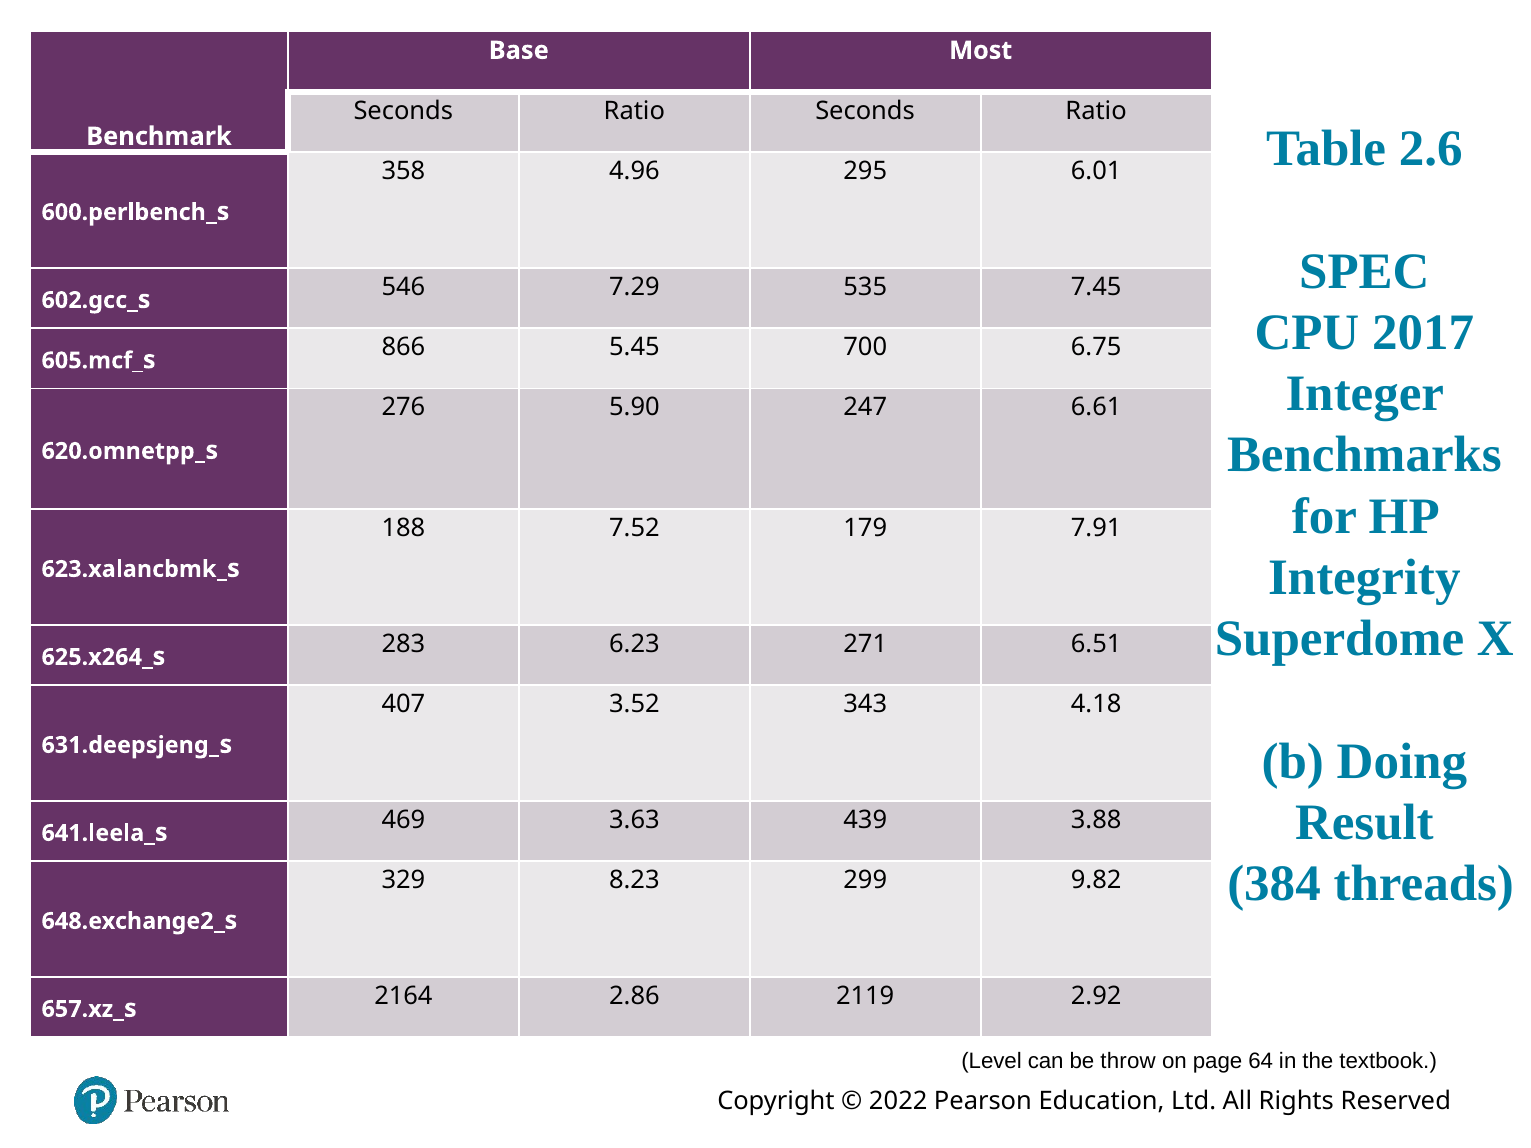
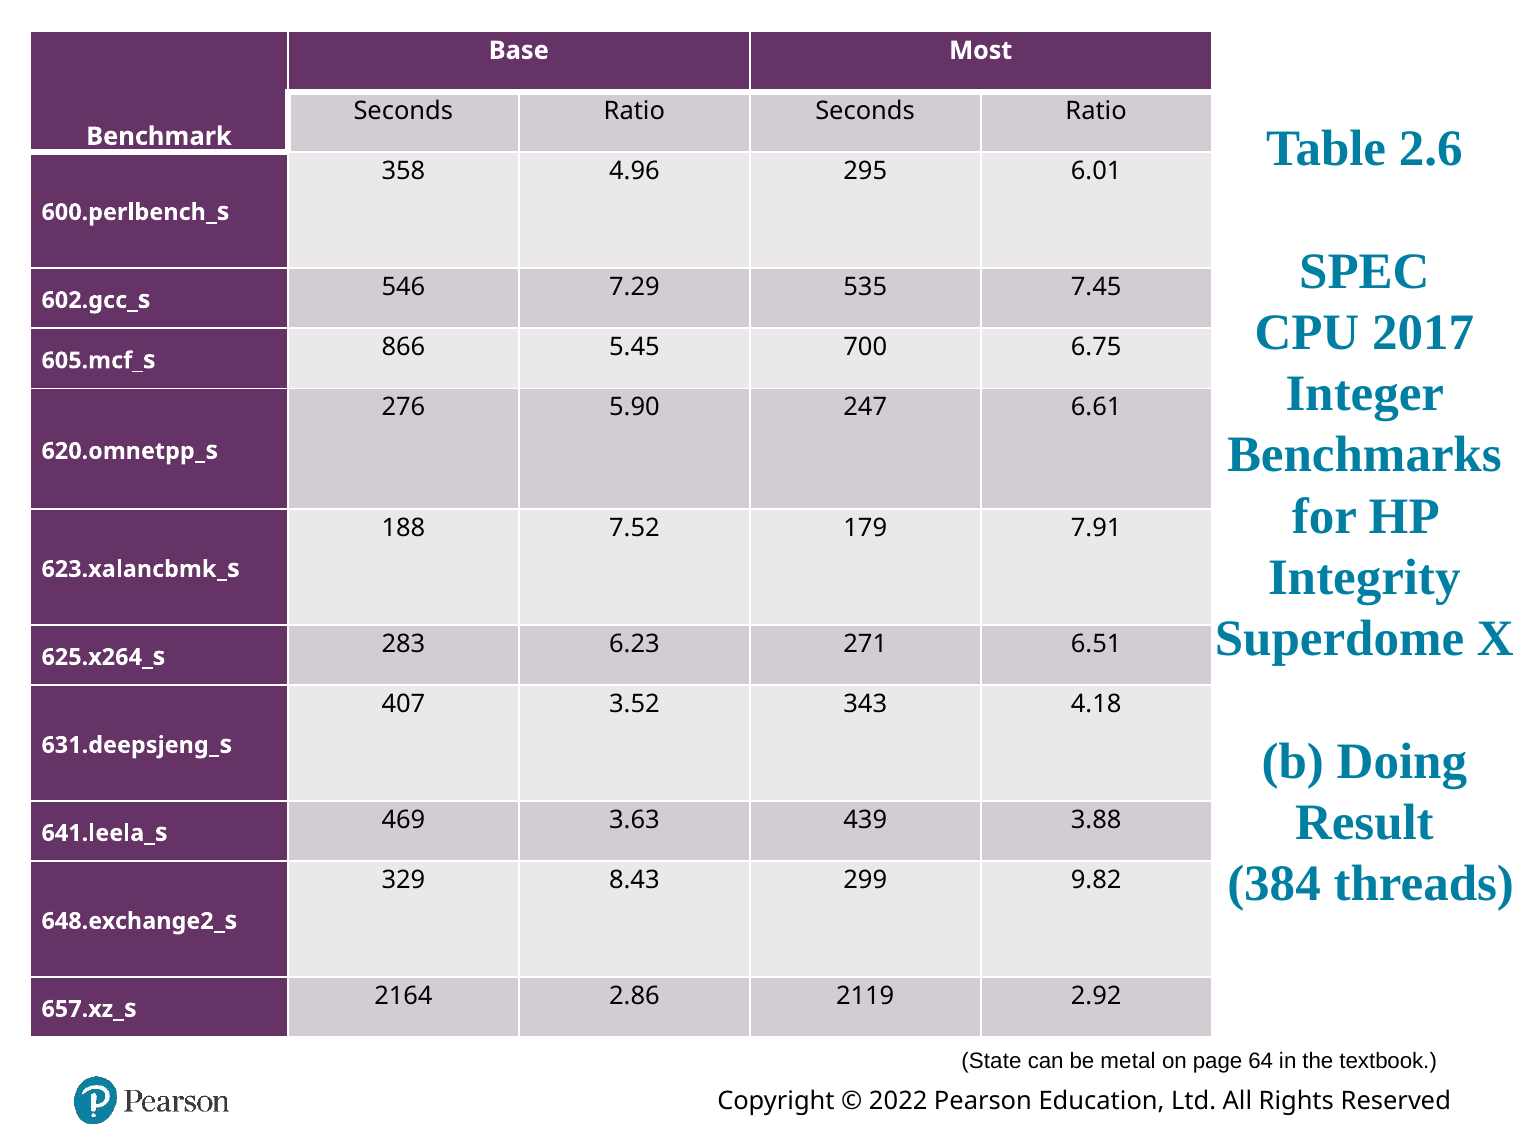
8.23: 8.23 -> 8.43 (634, 880)
Level: Level -> State (991, 1062)
throw: throw -> metal (1128, 1062)
